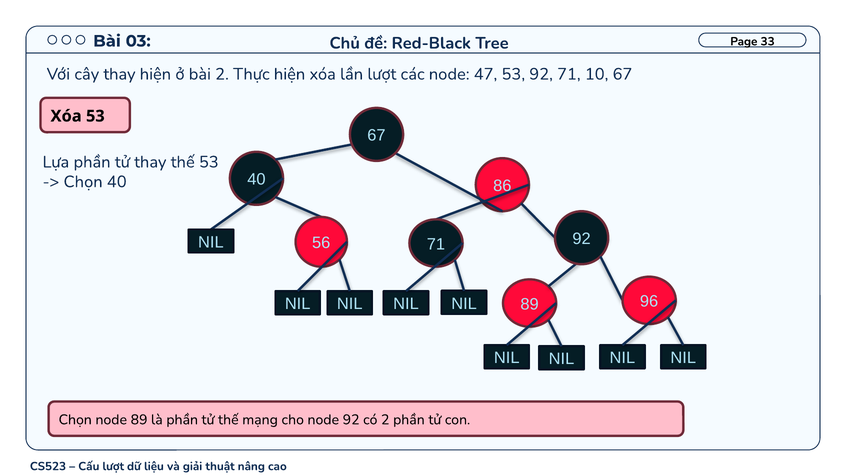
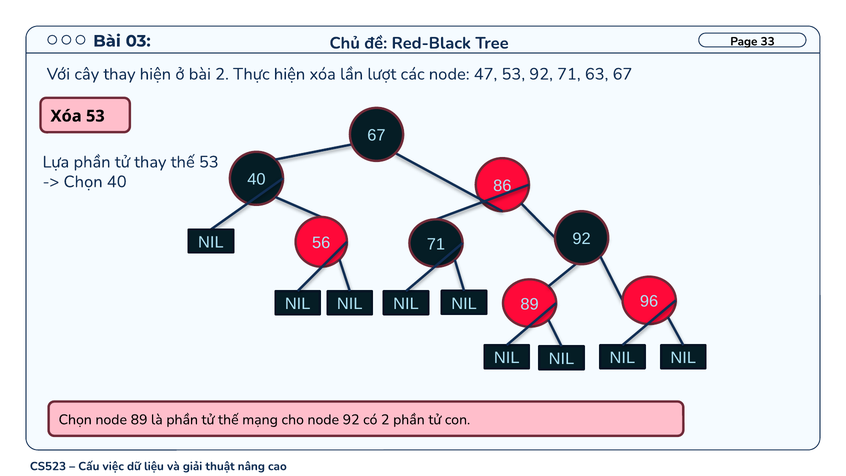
10: 10 -> 63 (597, 74)
Cấu lượt: lượt -> việc (113, 466)
